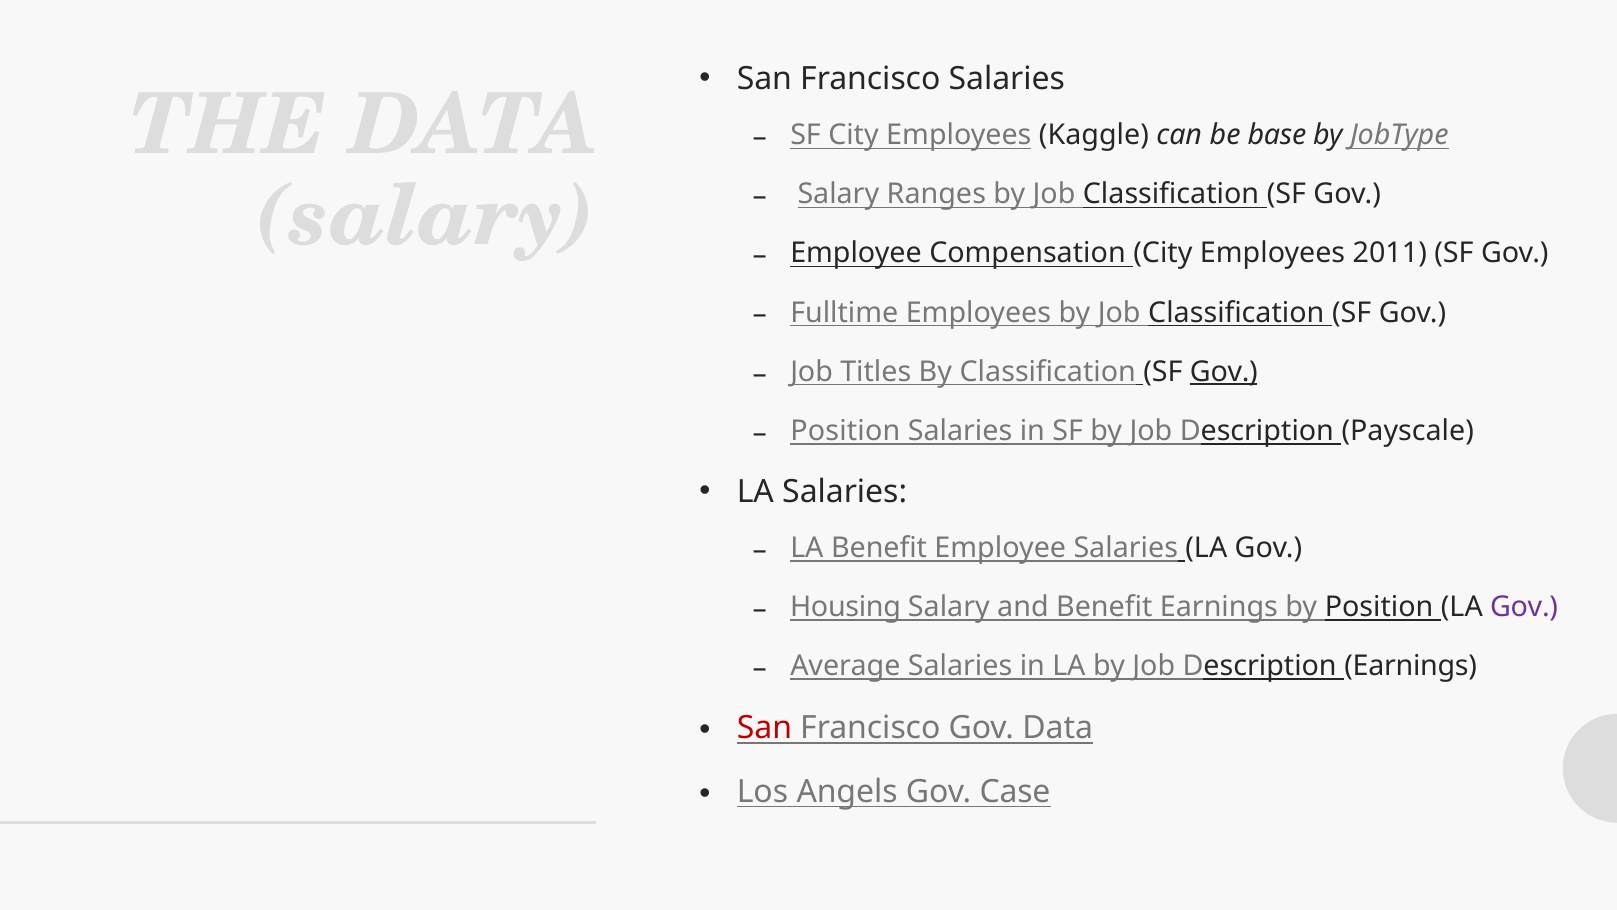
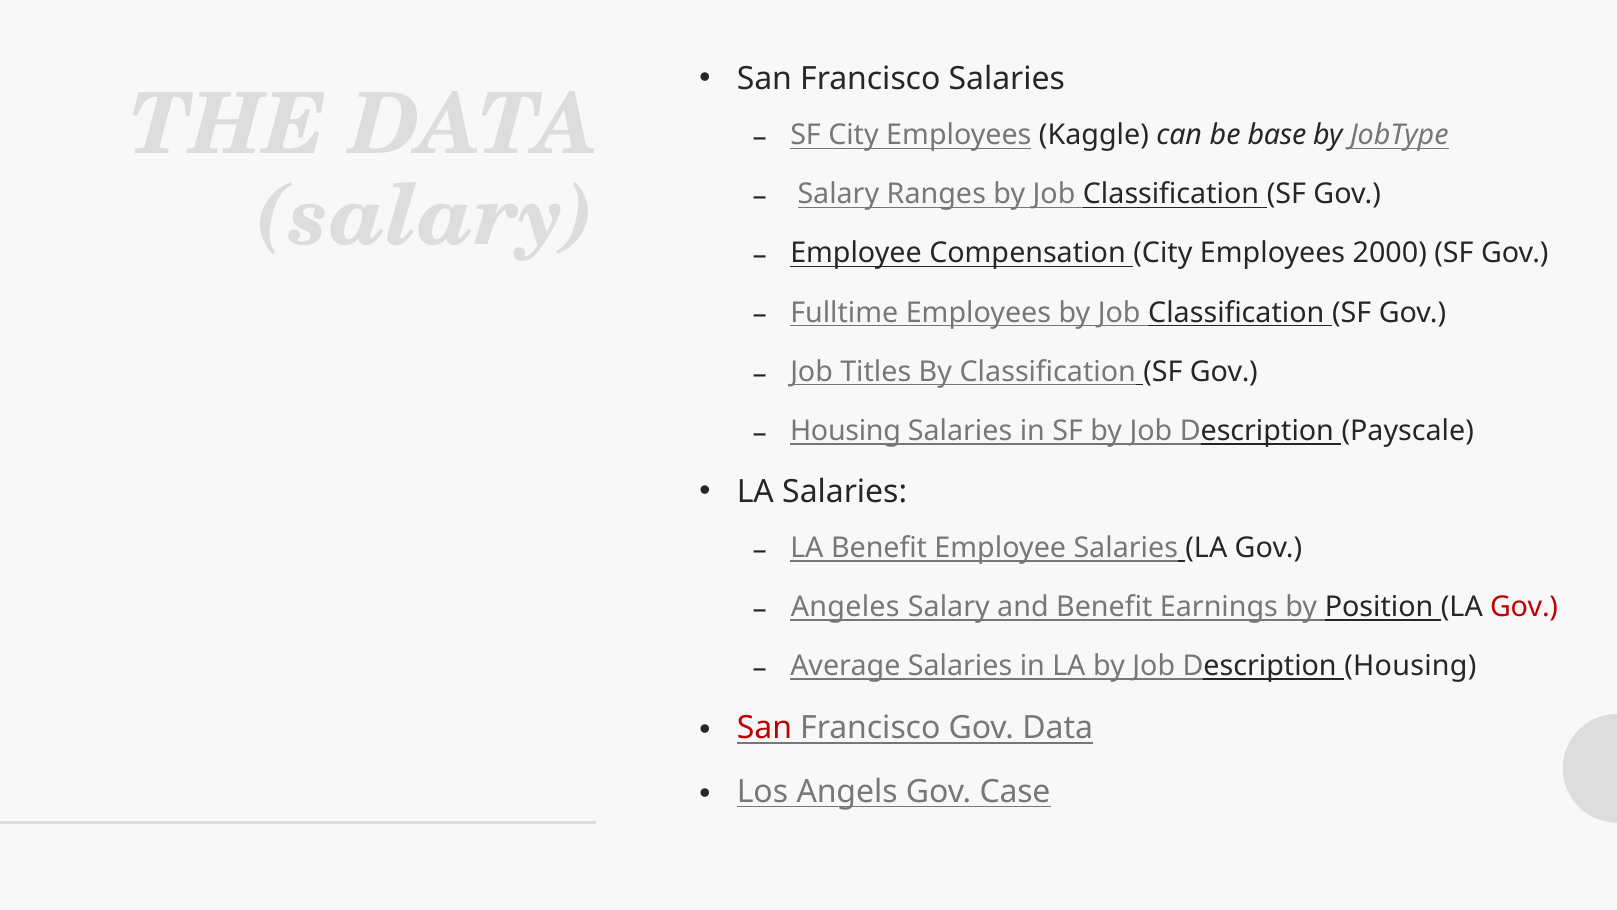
2011: 2011 -> 2000 (1390, 253)
Gov underline: present -> none (1224, 372)
Position: Position -> Housing (846, 431)
Housing: Housing -> Angeles (845, 607)
Gov colour: purple -> red (1524, 607)
Description Earnings: Earnings -> Housing (1410, 666)
